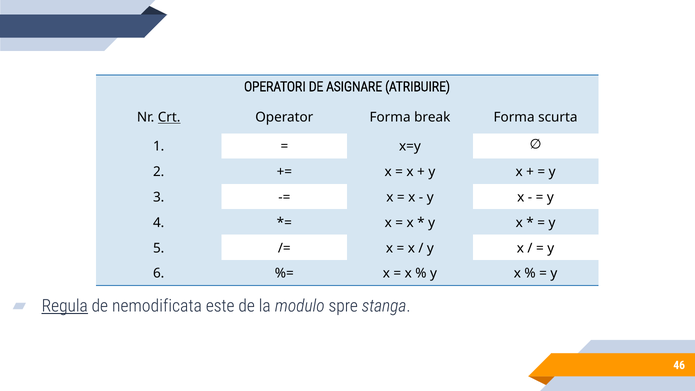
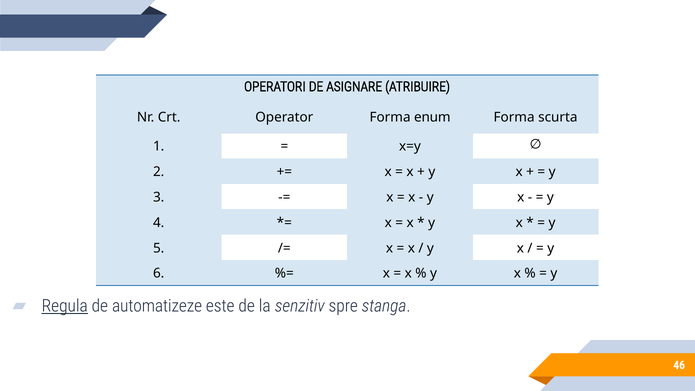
Crt underline: present -> none (169, 117)
break: break -> enum (432, 117)
nemodificata: nemodificata -> automatizeze (157, 306)
modulo: modulo -> senzitiv (300, 306)
